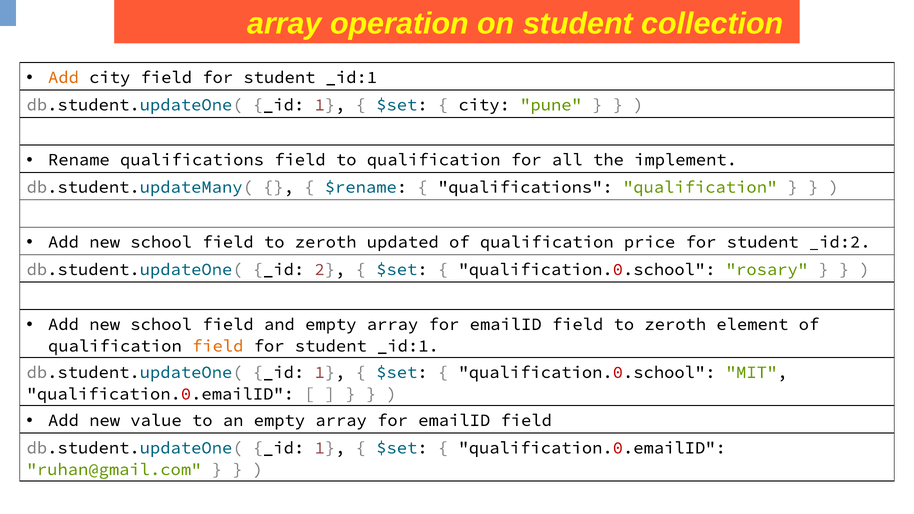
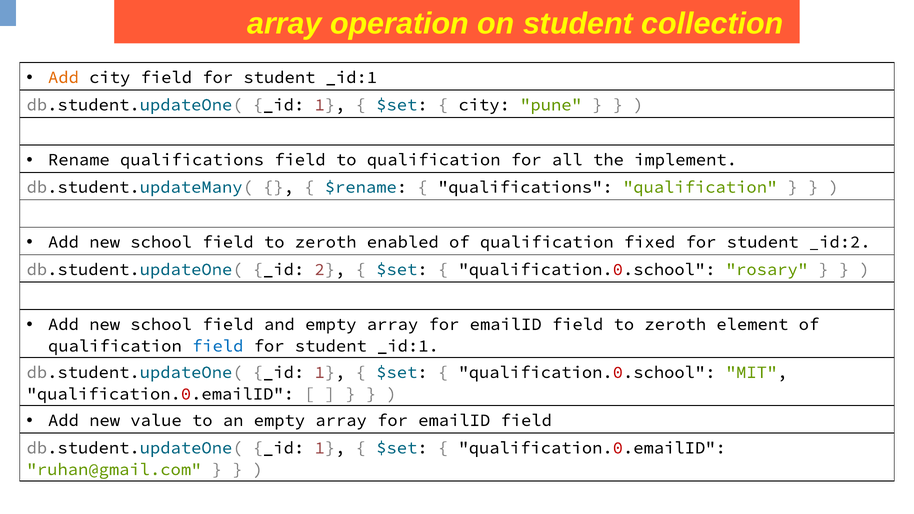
updated: updated -> enabled (403, 242)
price: price -> fixed (650, 242)
field colour: orange -> blue (218, 346)
